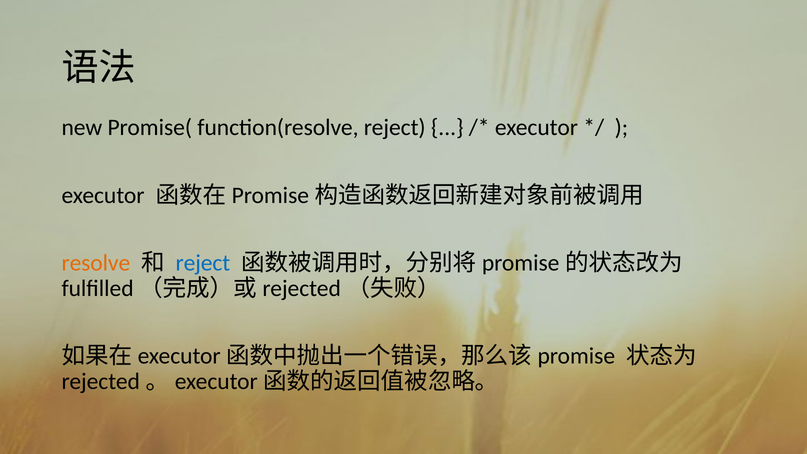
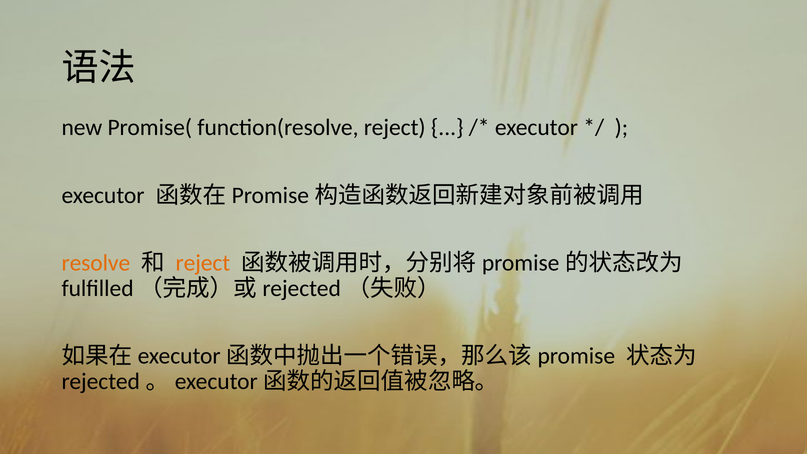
reject colour: blue -> orange (203, 263)
